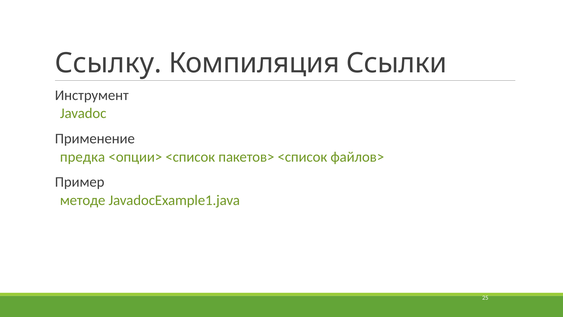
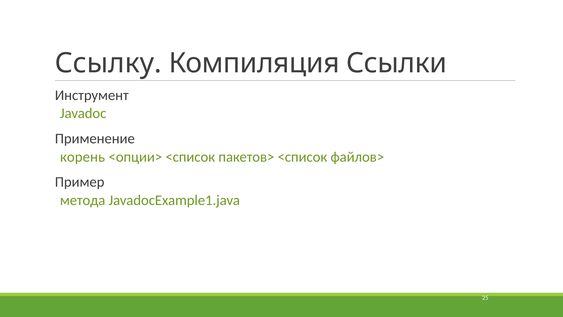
предка: предка -> корень (83, 157)
методе: методе -> метода (83, 200)
